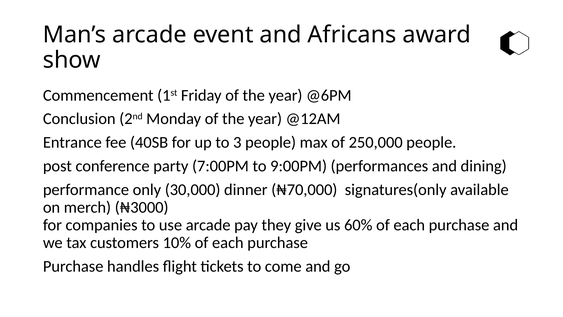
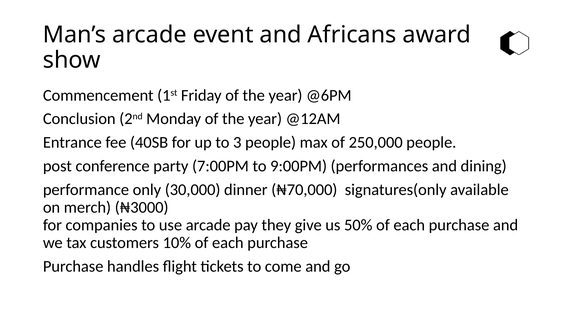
60%: 60% -> 50% (358, 225)
